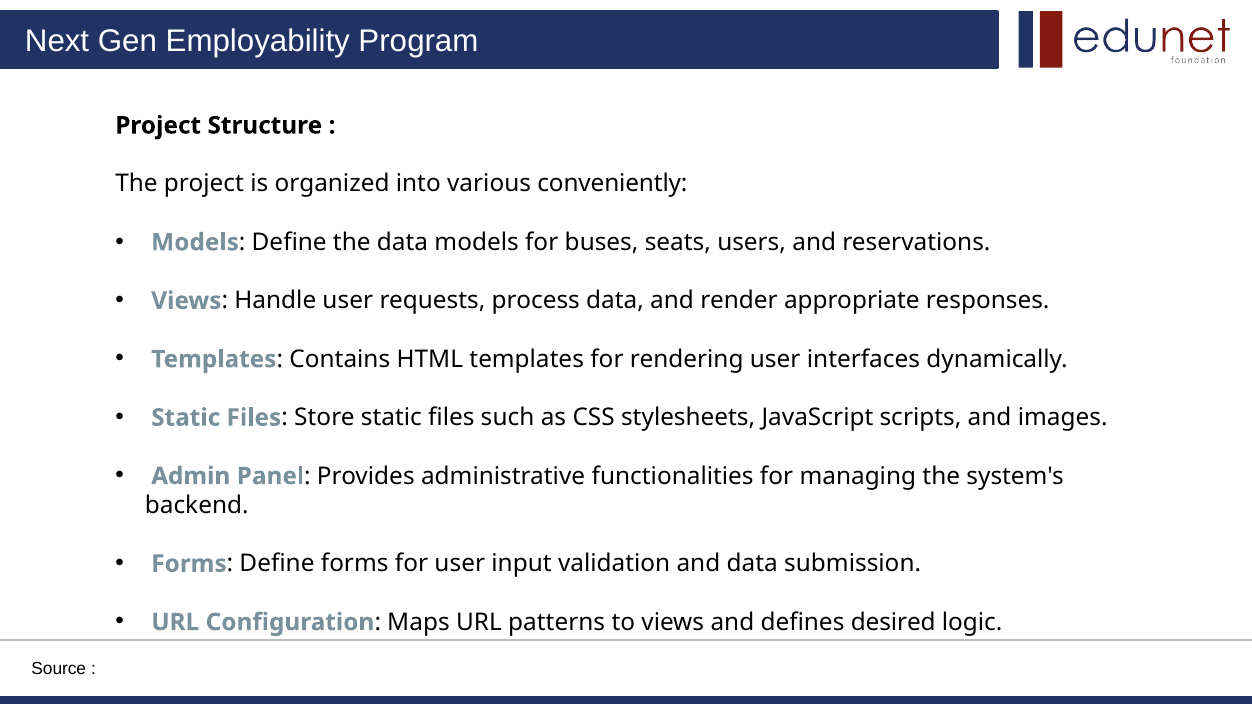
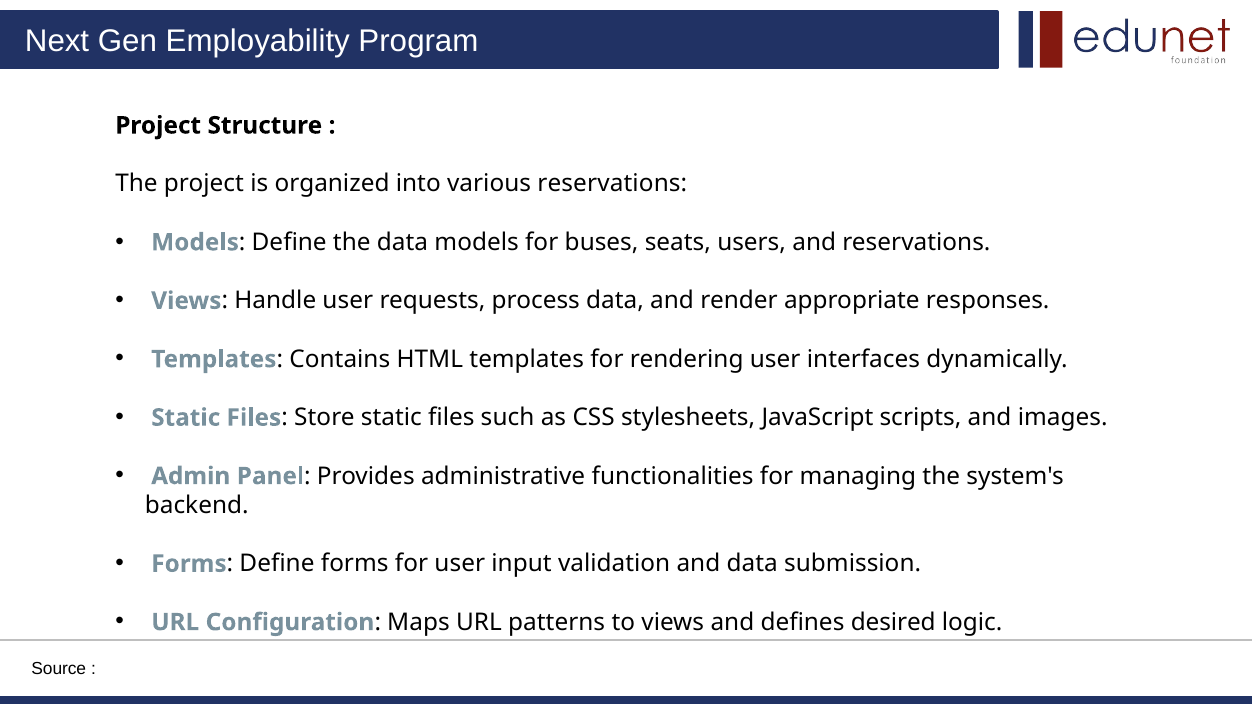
various conveniently: conveniently -> reservations (612, 184)
